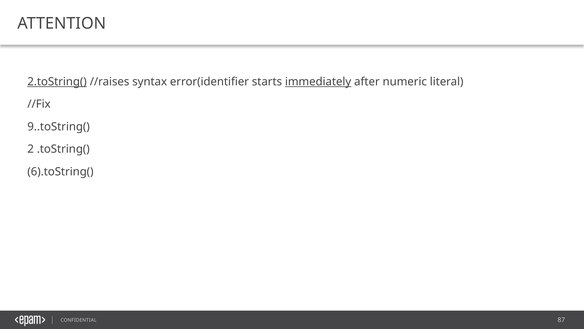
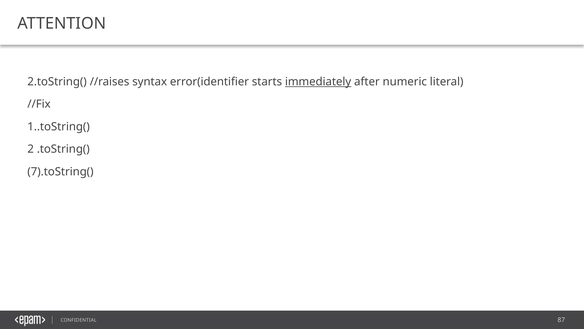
2.toString( underline: present -> none (57, 82)
9..toString(: 9..toString( -> 1..toString( (59, 126)
6).toString(: 6).toString( -> 7).toString( (60, 171)
